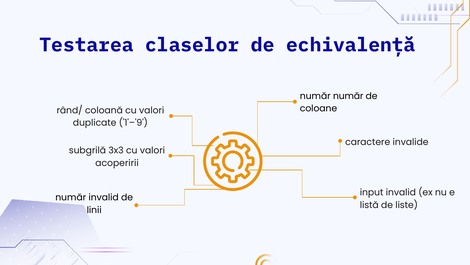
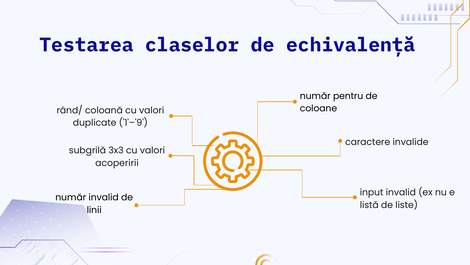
număr număr: număr -> pentru (348, 96)
